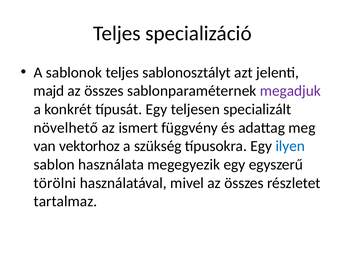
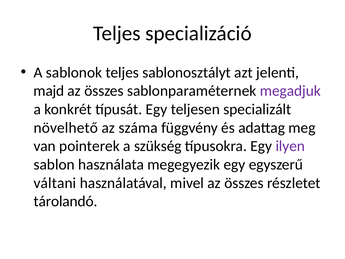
ismert: ismert -> száma (138, 128)
vektorhoz: vektorhoz -> pointerek (89, 146)
ilyen colour: blue -> purple (290, 146)
törölni: törölni -> váltani (55, 183)
tartalmaz: tartalmaz -> tárolandó (66, 201)
